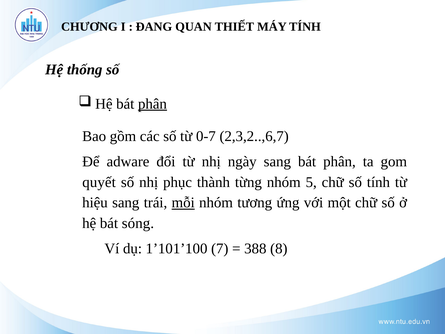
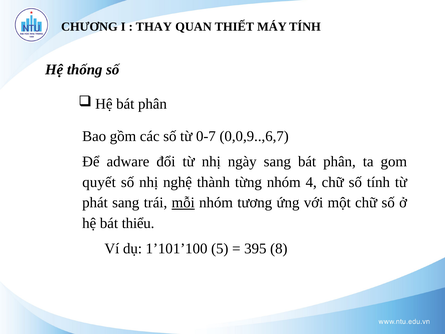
ĐANG: ĐANG -> THAY (154, 27)
phân underline: present -> none (152, 104)
2,3,2..,6,7: 2,3,2..,6,7 -> 0,0,9..,6,7 (254, 136)
phục: phục -> nghệ (178, 182)
5: 5 -> 4 (311, 182)
hiệu: hiệu -> phát (95, 203)
sóng: sóng -> thiểu (138, 223)
7: 7 -> 5 (220, 248)
388: 388 -> 395 (255, 248)
